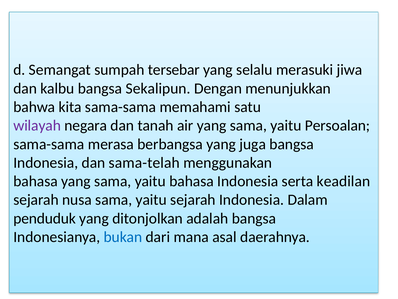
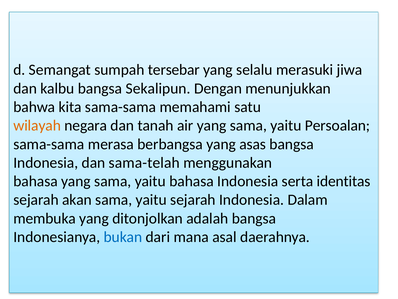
wilayah colour: purple -> orange (37, 125)
juga: juga -> asas (253, 144)
keadilan: keadilan -> identitas (344, 181)
nusa: nusa -> akan (77, 200)
penduduk: penduduk -> membuka (45, 218)
